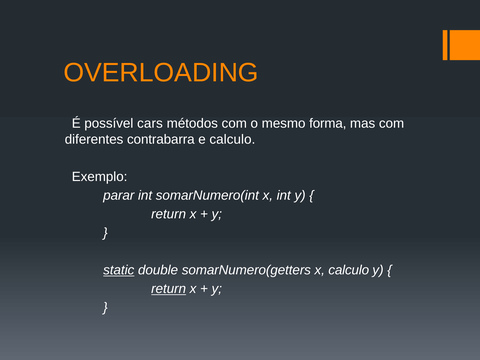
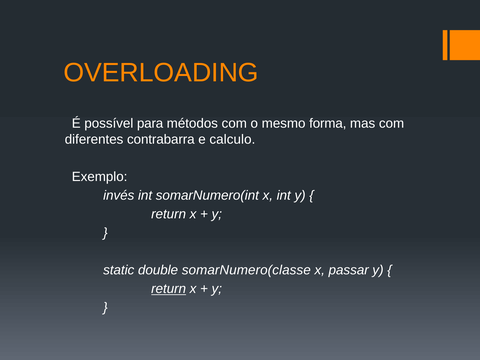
cars: cars -> para (150, 123)
parar: parar -> invés (119, 195)
static underline: present -> none (119, 270)
somarNumero(getters: somarNumero(getters -> somarNumero(classe (246, 270)
x calculo: calculo -> passar (349, 270)
